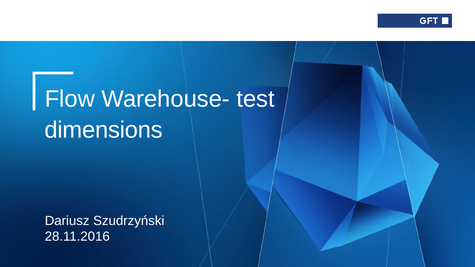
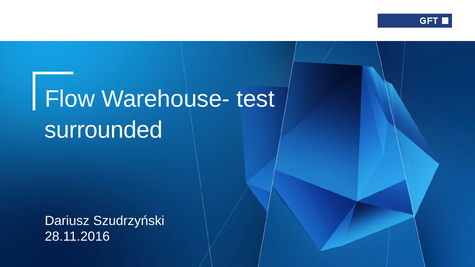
dimensions: dimensions -> surrounded (104, 130)
